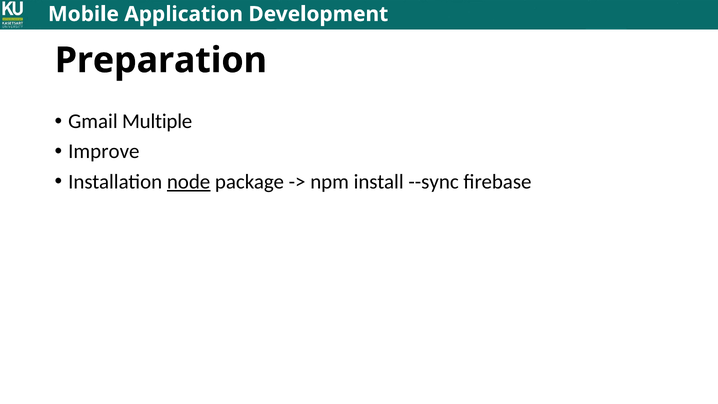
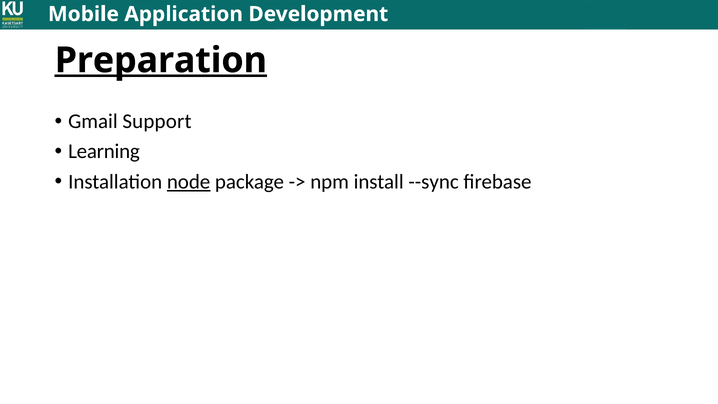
Preparation underline: none -> present (161, 60)
Multiple: Multiple -> Support (157, 121)
Improve: Improve -> Learning (104, 151)
